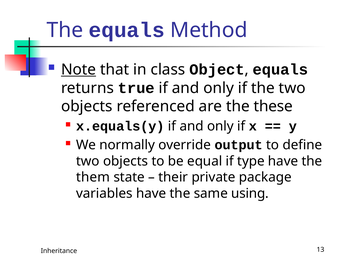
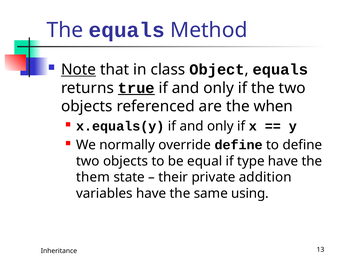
true underline: none -> present (136, 88)
these: these -> when (273, 106)
override output: output -> define (239, 145)
package: package -> addition (265, 177)
